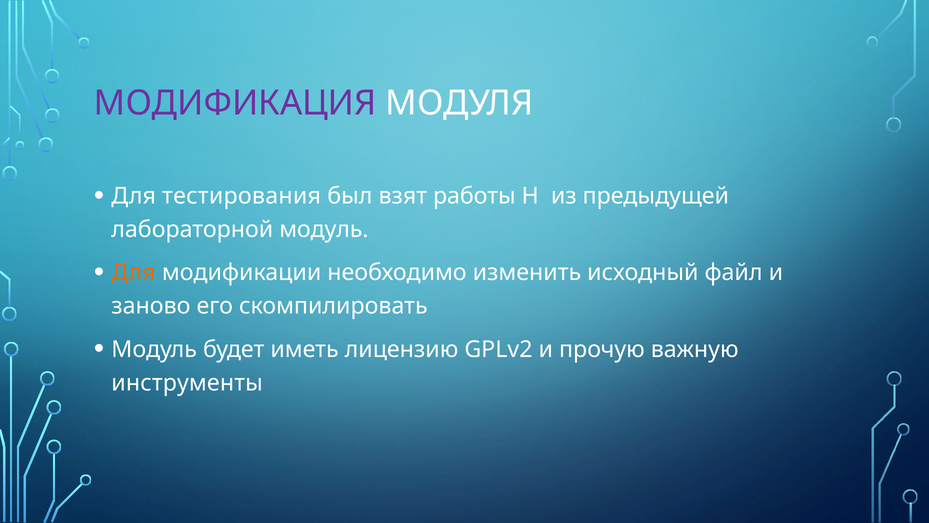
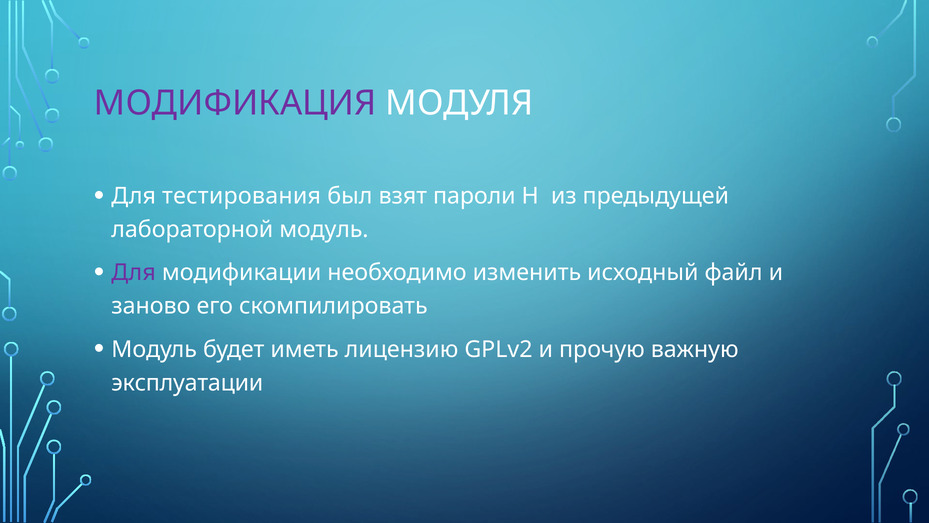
работы: работы -> пароли (474, 196)
Для colour: orange -> purple (134, 273)
инструменты: инструменты -> эксплуатации (187, 383)
